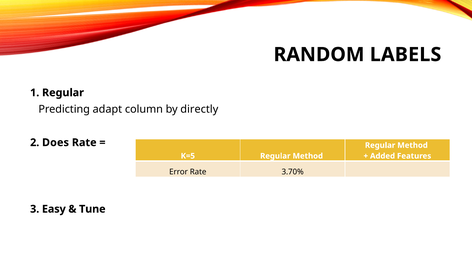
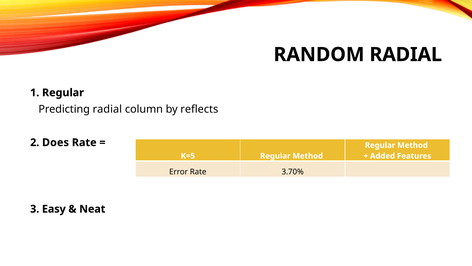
RANDOM LABELS: LABELS -> RADIAL (406, 54)
Predicting adapt: adapt -> radial (107, 109)
directly: directly -> reflects (199, 109)
Tune: Tune -> Neat (92, 209)
